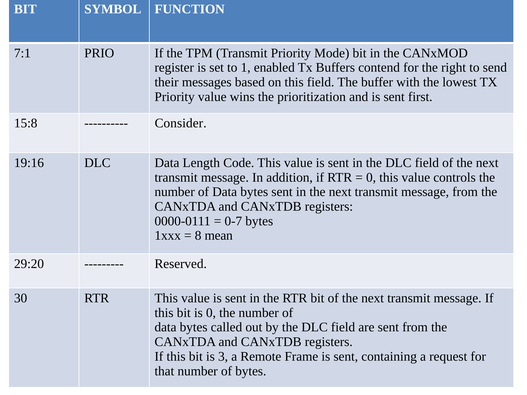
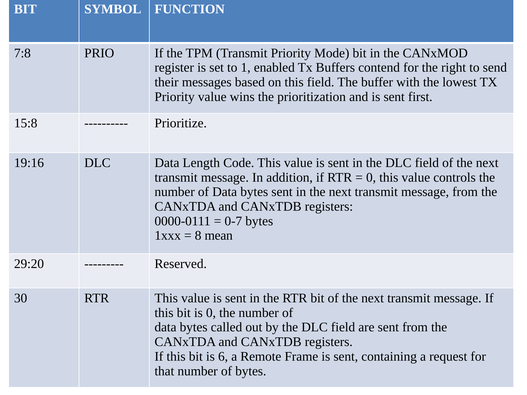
7:1: 7:1 -> 7:8 (22, 53)
Consider: Consider -> Prioritize (181, 123)
3: 3 -> 6 (223, 357)
